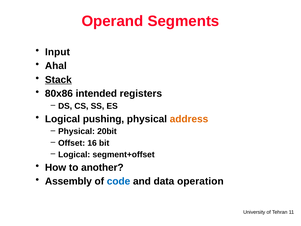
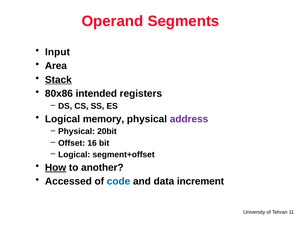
Ahal: Ahal -> Area (56, 66)
pushing: pushing -> memory (104, 119)
address colour: orange -> purple (189, 119)
How underline: none -> present (56, 167)
Assembly: Assembly -> Accessed (68, 181)
operation: operation -> increment (201, 181)
